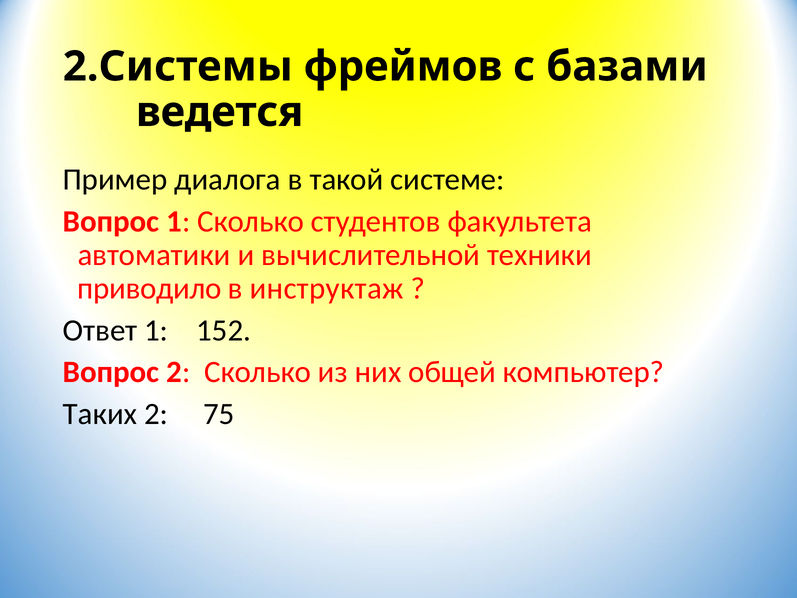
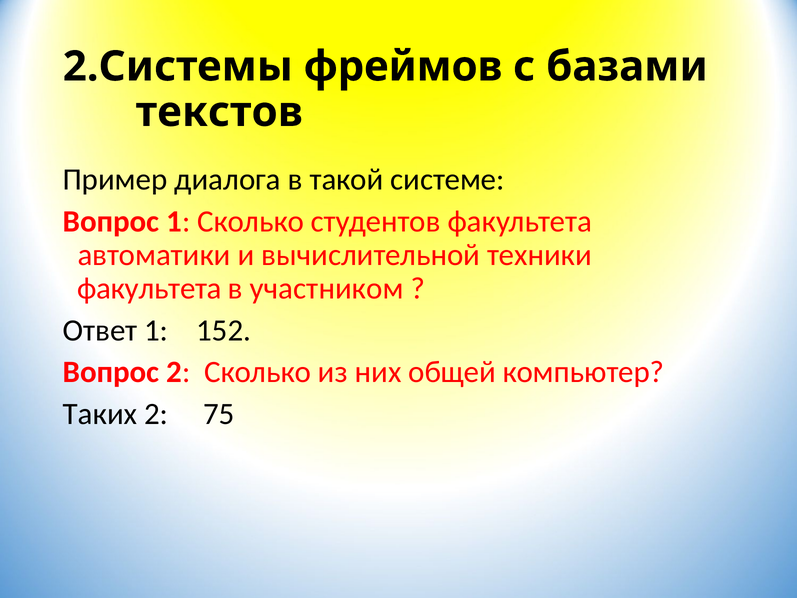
ведется: ведется -> текстов (219, 112)
приводило: приводило -> факультета (149, 288)
инструктаж: инструктаж -> участником (327, 288)
